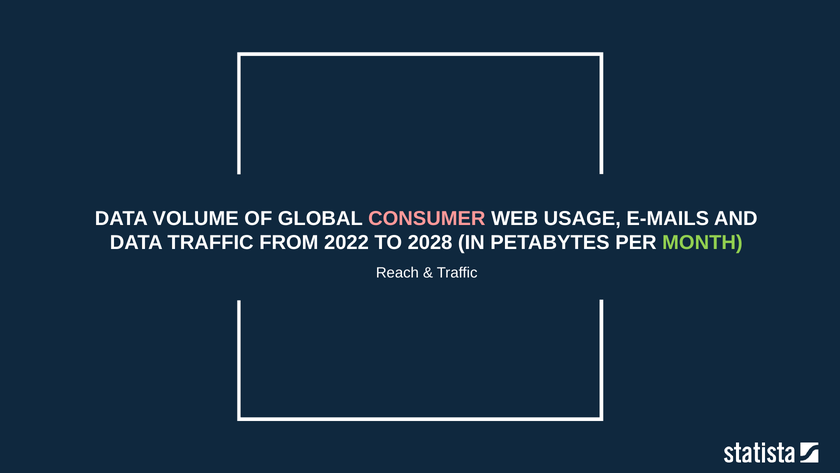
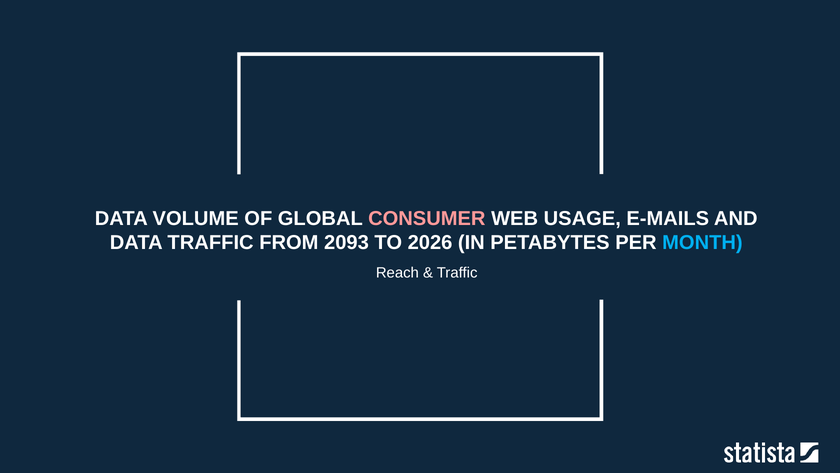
2022: 2022 -> 2093 (346, 243)
2028: 2028 -> 2026 (430, 243)
MONTH colour: light green -> light blue (702, 243)
